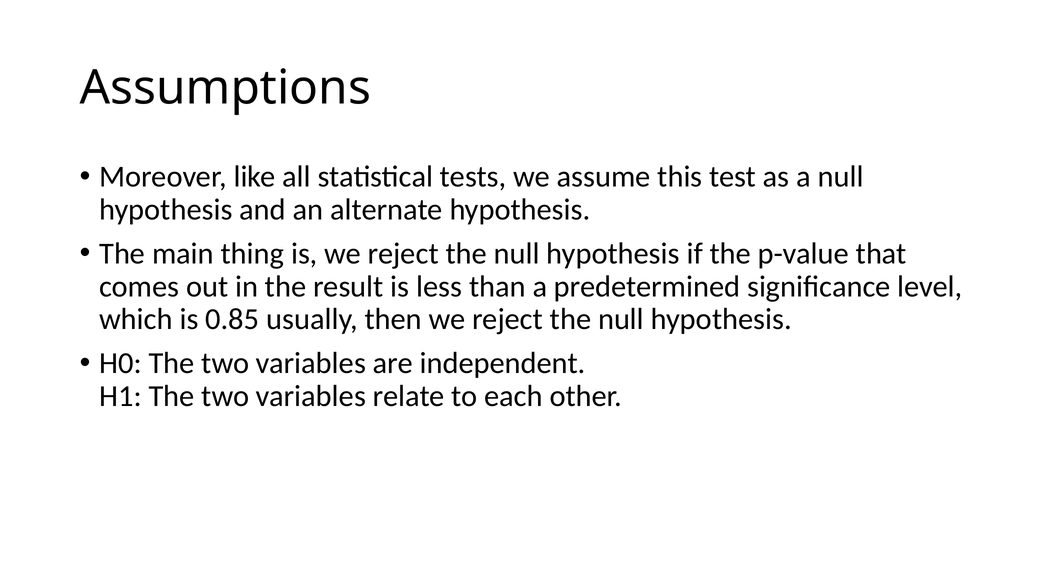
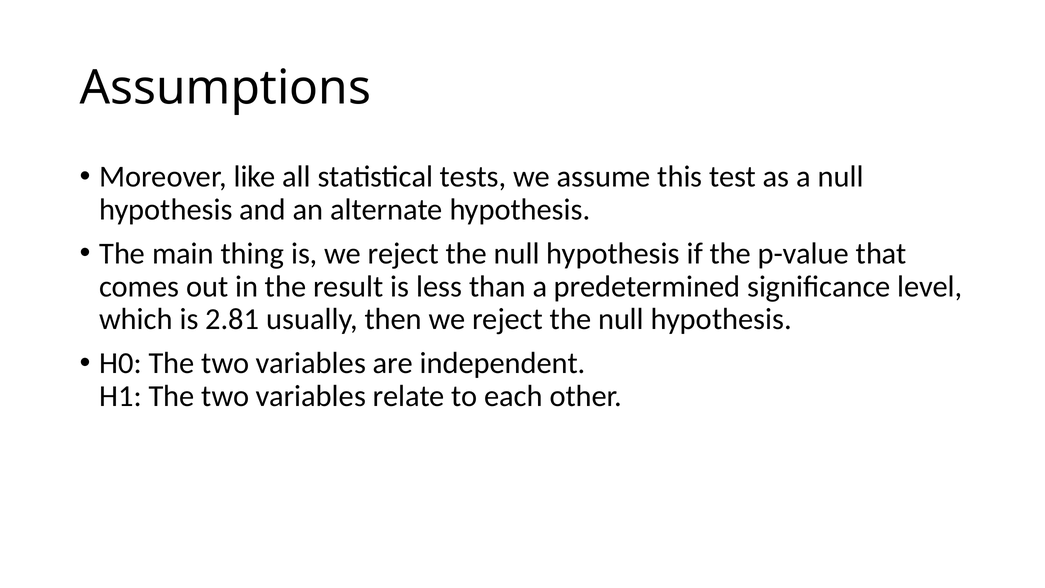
0.85: 0.85 -> 2.81 (232, 319)
